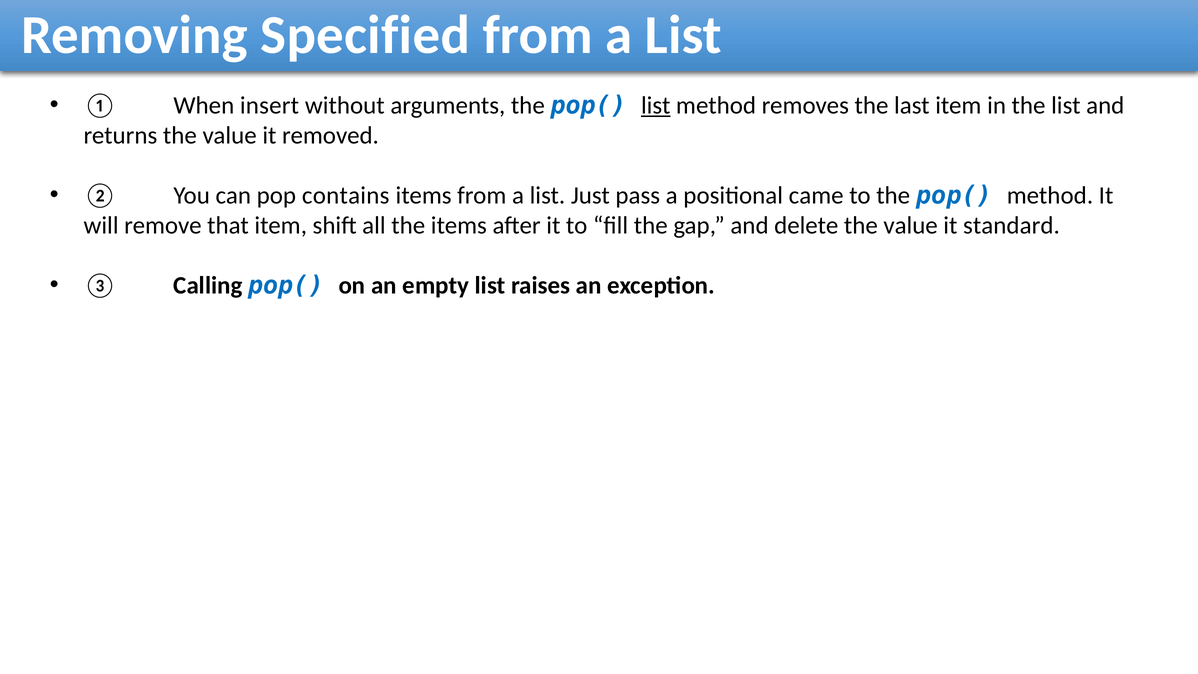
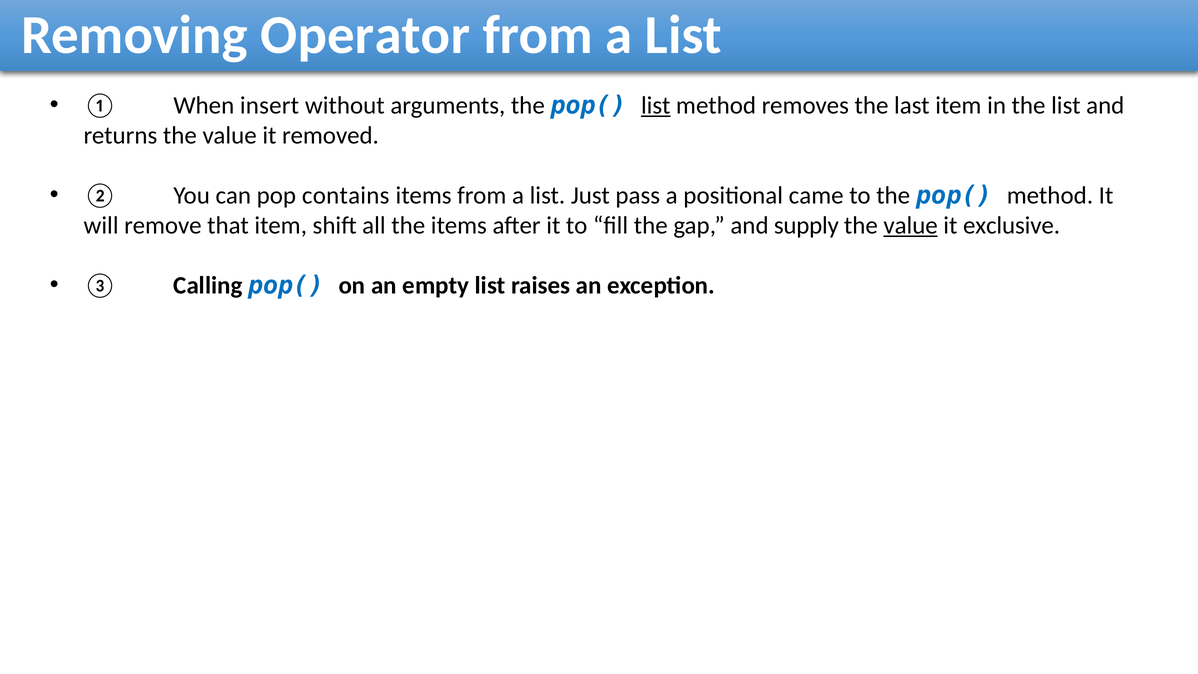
Specified: Specified -> Operator (365, 35)
delete: delete -> supply (806, 225)
value underline: none -> present (911, 225)
standard: standard -> exclusive (1012, 225)
